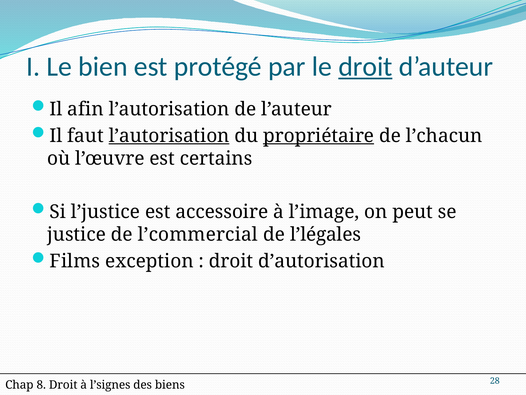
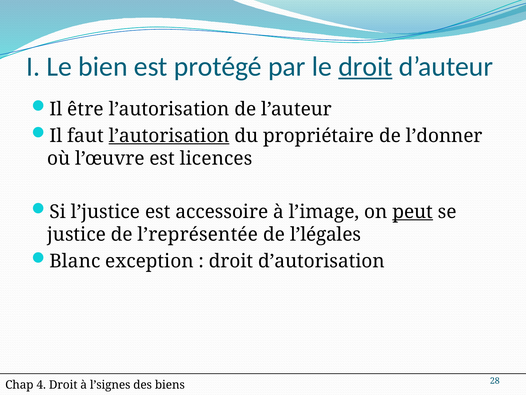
afin: afin -> être (85, 109)
propriétaire underline: present -> none (319, 136)
l’chacun: l’chacun -> l’donner (444, 136)
certains: certains -> licences (216, 158)
peut underline: none -> present (413, 211)
l’commercial: l’commercial -> l’représentée (198, 234)
Films: Films -> Blanc (75, 261)
8: 8 -> 4 (41, 384)
